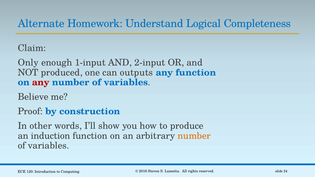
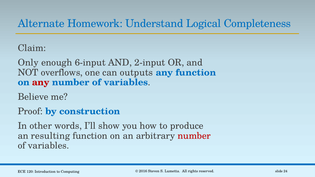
1-input: 1-input -> 6-input (90, 63)
produced: produced -> overflows (62, 73)
induction: induction -> resulting (50, 136)
number colour: orange -> red (194, 136)
